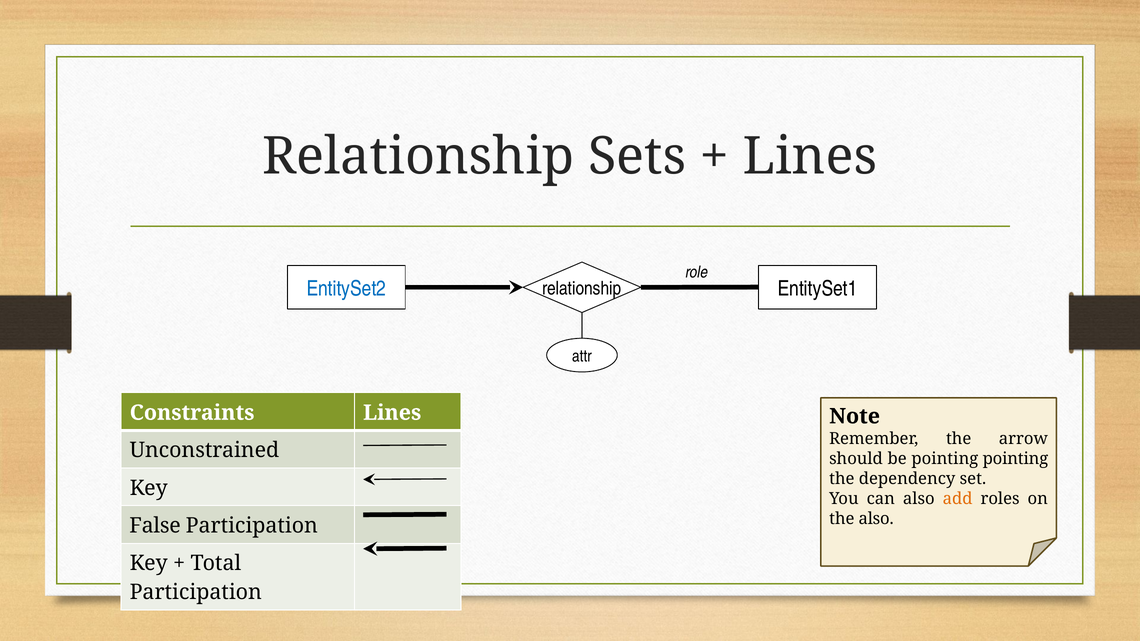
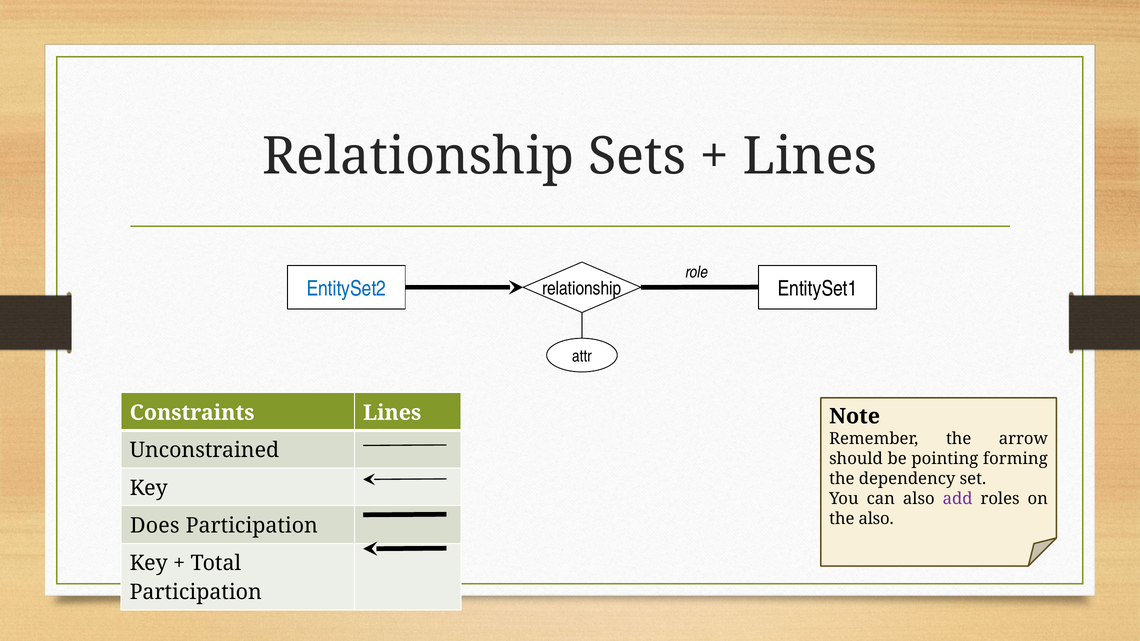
pointing pointing: pointing -> forming (1015, 459)
add colour: orange -> purple (958, 499)
False: False -> Does (155, 526)
